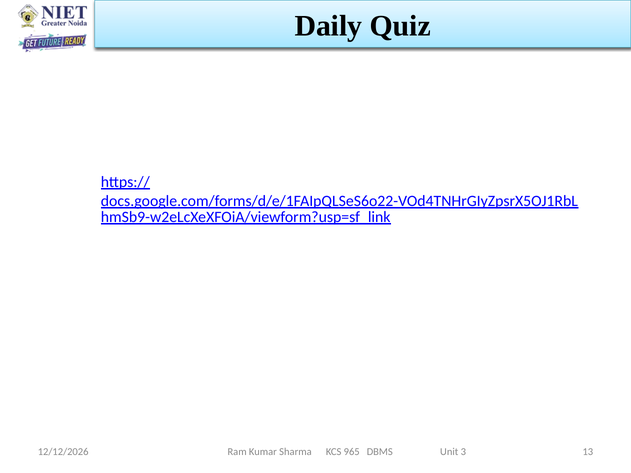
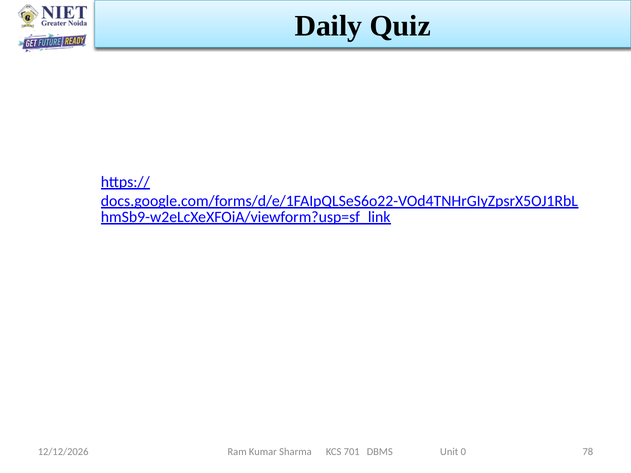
13: 13 -> 78 (588, 452)
965: 965 -> 701 (352, 452)
3: 3 -> 0 (463, 452)
